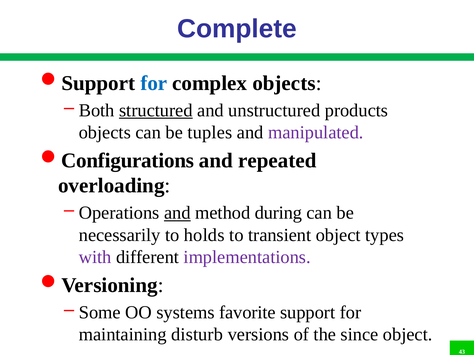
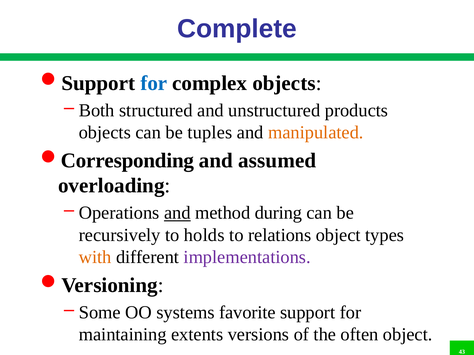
structured underline: present -> none (156, 110)
manipulated colour: purple -> orange (316, 133)
Configurations: Configurations -> Corresponding (128, 161)
repeated: repeated -> assumed (277, 161)
necessarily: necessarily -> recursively (120, 235)
transient: transient -> relations (280, 235)
with colour: purple -> orange (95, 257)
disturb: disturb -> extents (197, 335)
since: since -> often (359, 335)
